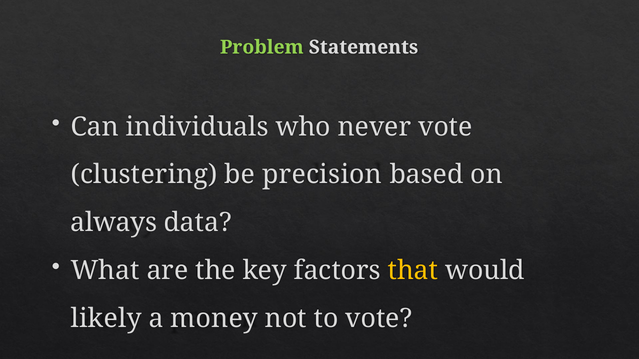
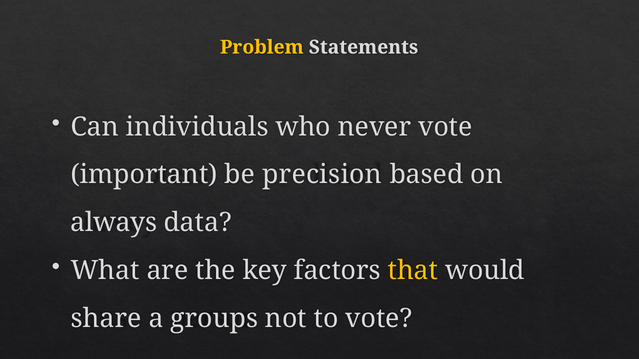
Problem colour: light green -> yellow (262, 47)
clustering: clustering -> important (144, 175)
likely: likely -> share (106, 319)
money: money -> groups (214, 319)
